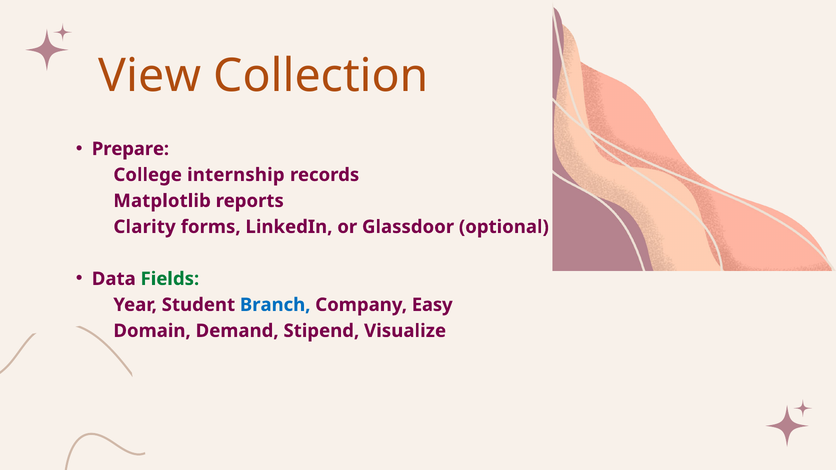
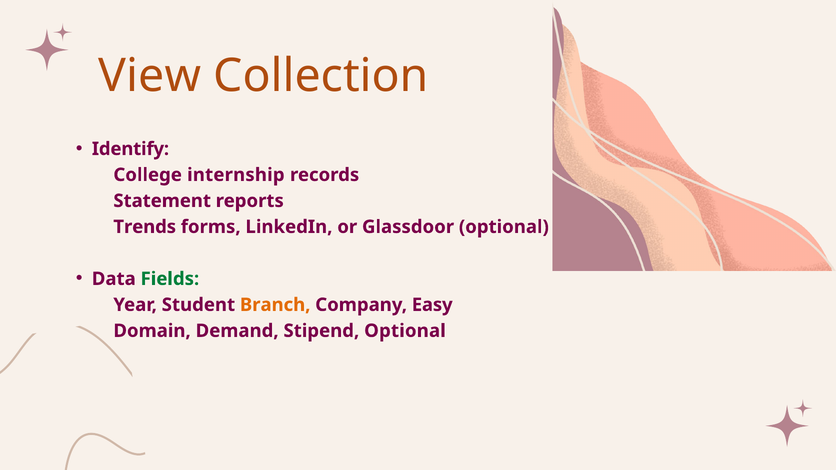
Prepare: Prepare -> Identify (130, 149)
Matplotlib: Matplotlib -> Statement (162, 201)
Clarity: Clarity -> Trends (145, 227)
Branch colour: blue -> orange (275, 305)
Stipend Visualize: Visualize -> Optional (405, 331)
